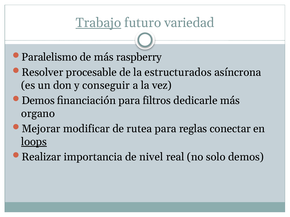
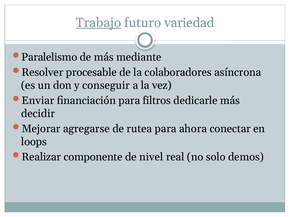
raspberry: raspberry -> mediante (139, 57)
estructurados: estructurados -> colaboradores (178, 72)
Demos: Demos -> Enviar (38, 101)
organo: organo -> decidir (38, 114)
modificar: modificar -> agregarse (86, 129)
reglas: reglas -> ahora (193, 129)
loops underline: present -> none (34, 142)
importancia: importancia -> componente (93, 157)
